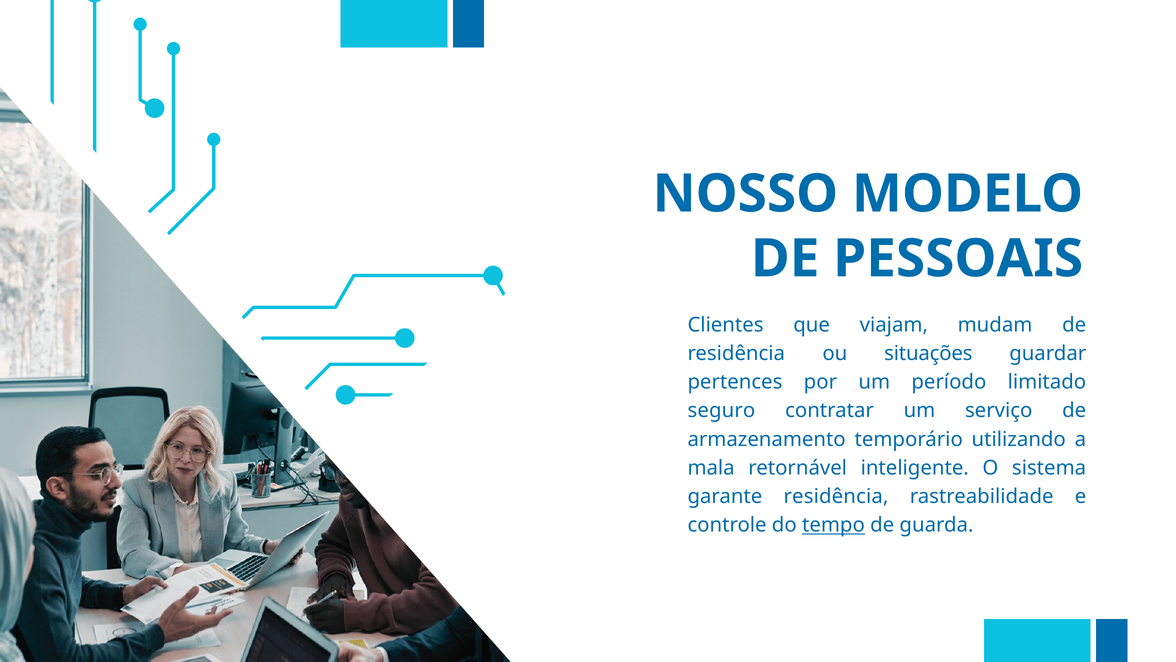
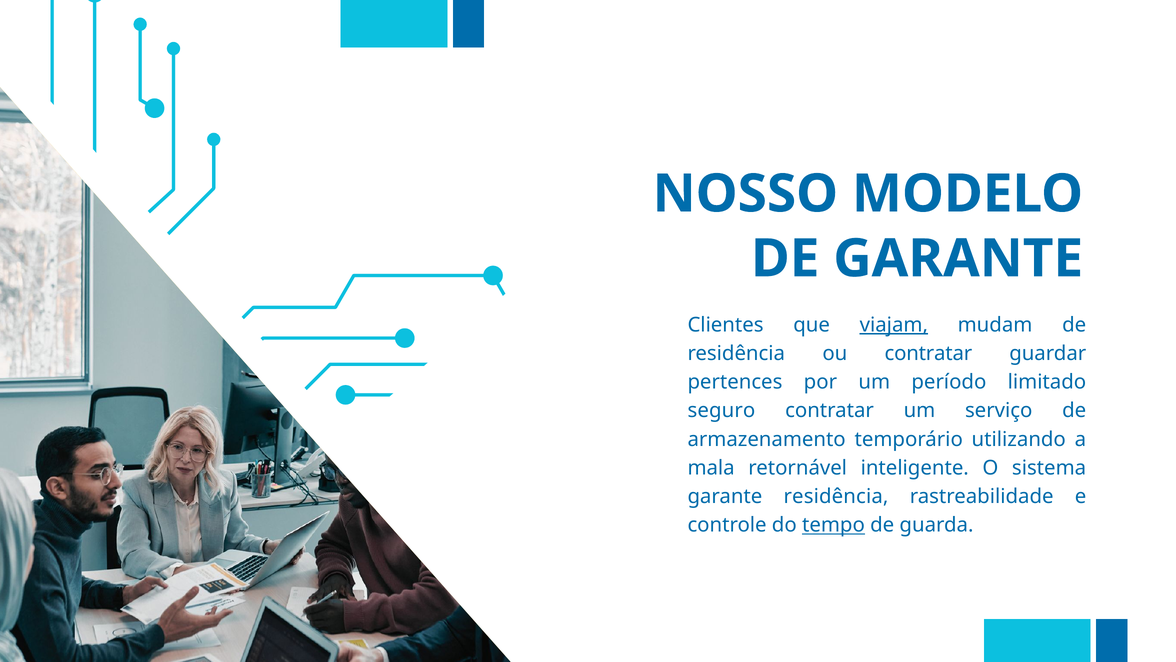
DE PESSOAIS: PESSOAIS -> GARANTE (958, 259)
viajam underline: none -> present (894, 325)
ou situações: situações -> contratar (928, 353)
